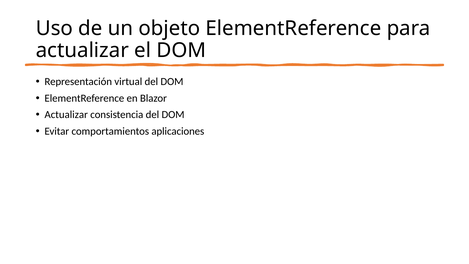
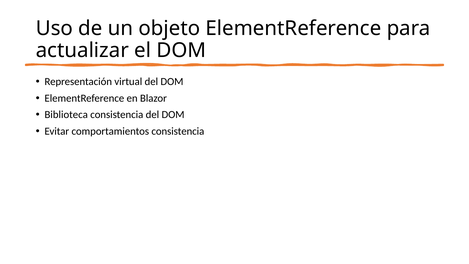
Actualizar: Actualizar -> Biblioteca (66, 115)
comportamientos aplicaciones: aplicaciones -> consistencia (178, 131)
